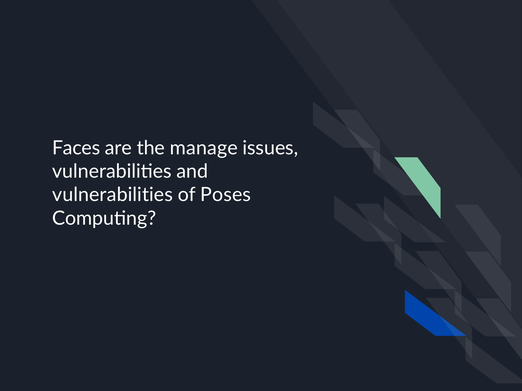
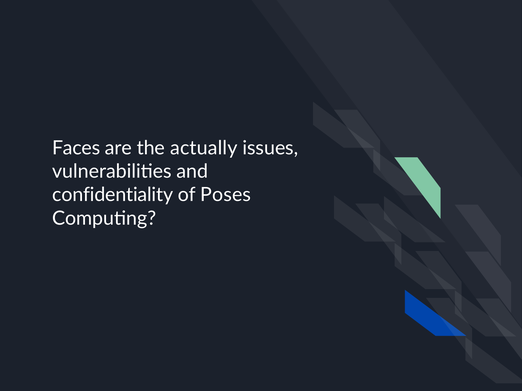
manage: manage -> actually (204, 148)
vulnerabilities: vulnerabilities -> confidentiality (113, 195)
